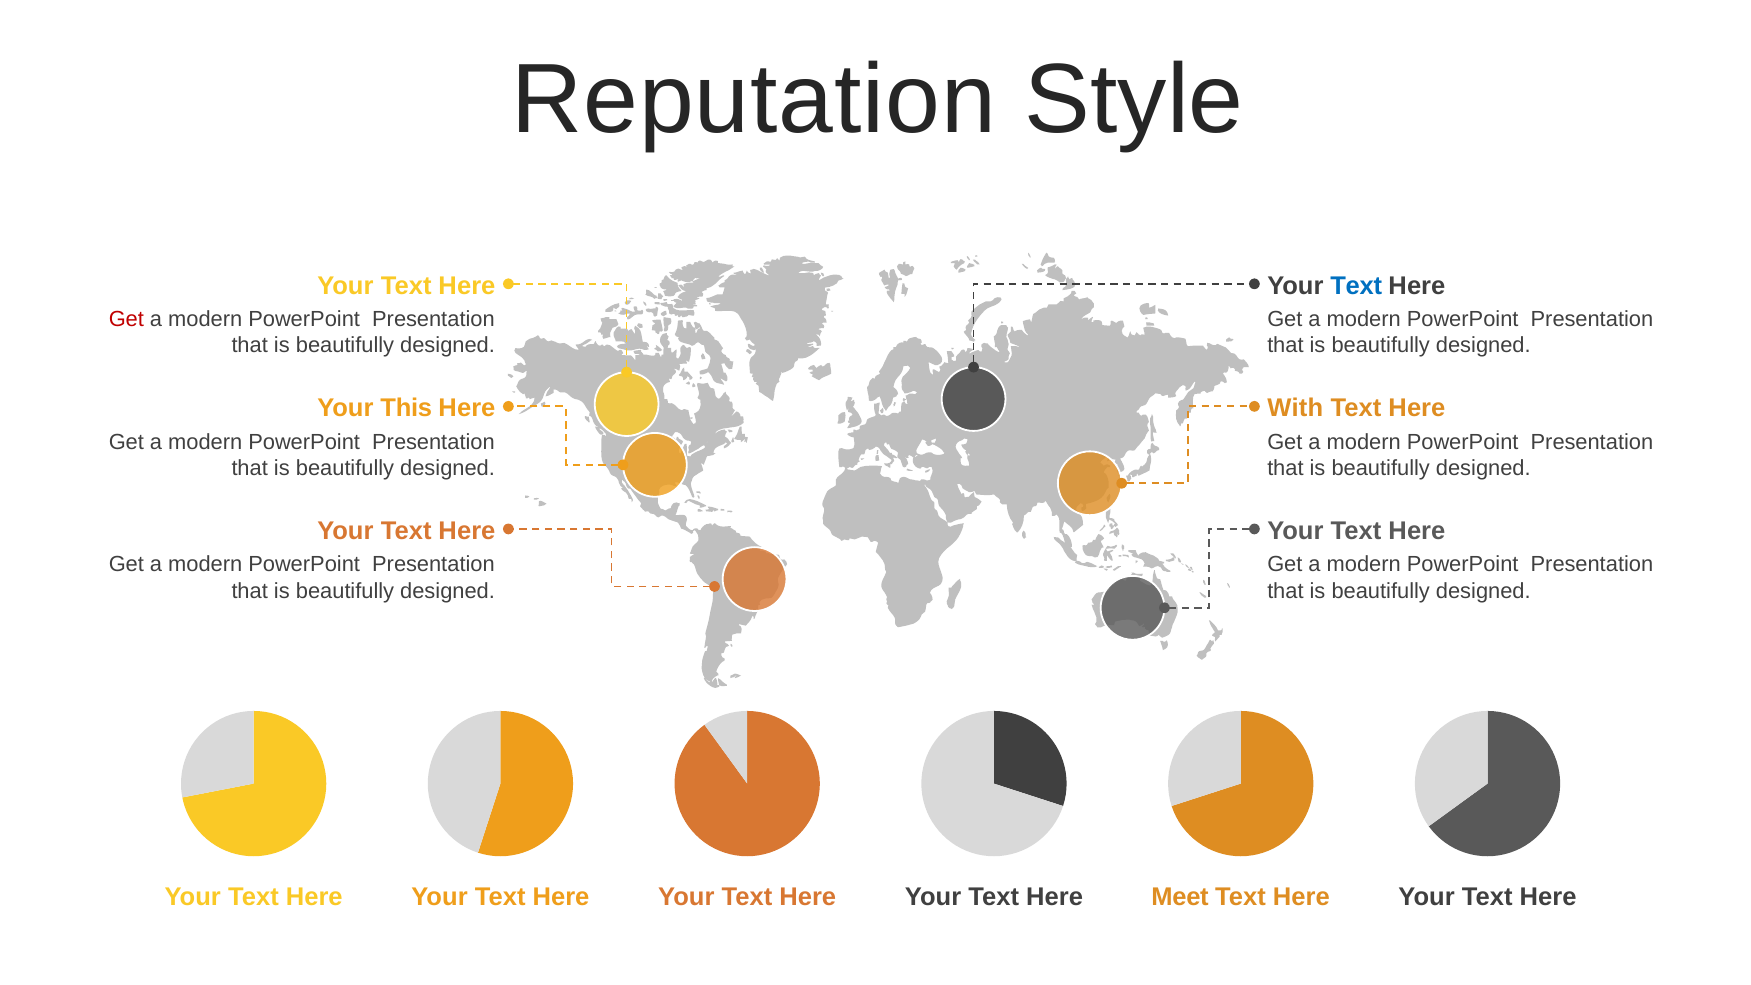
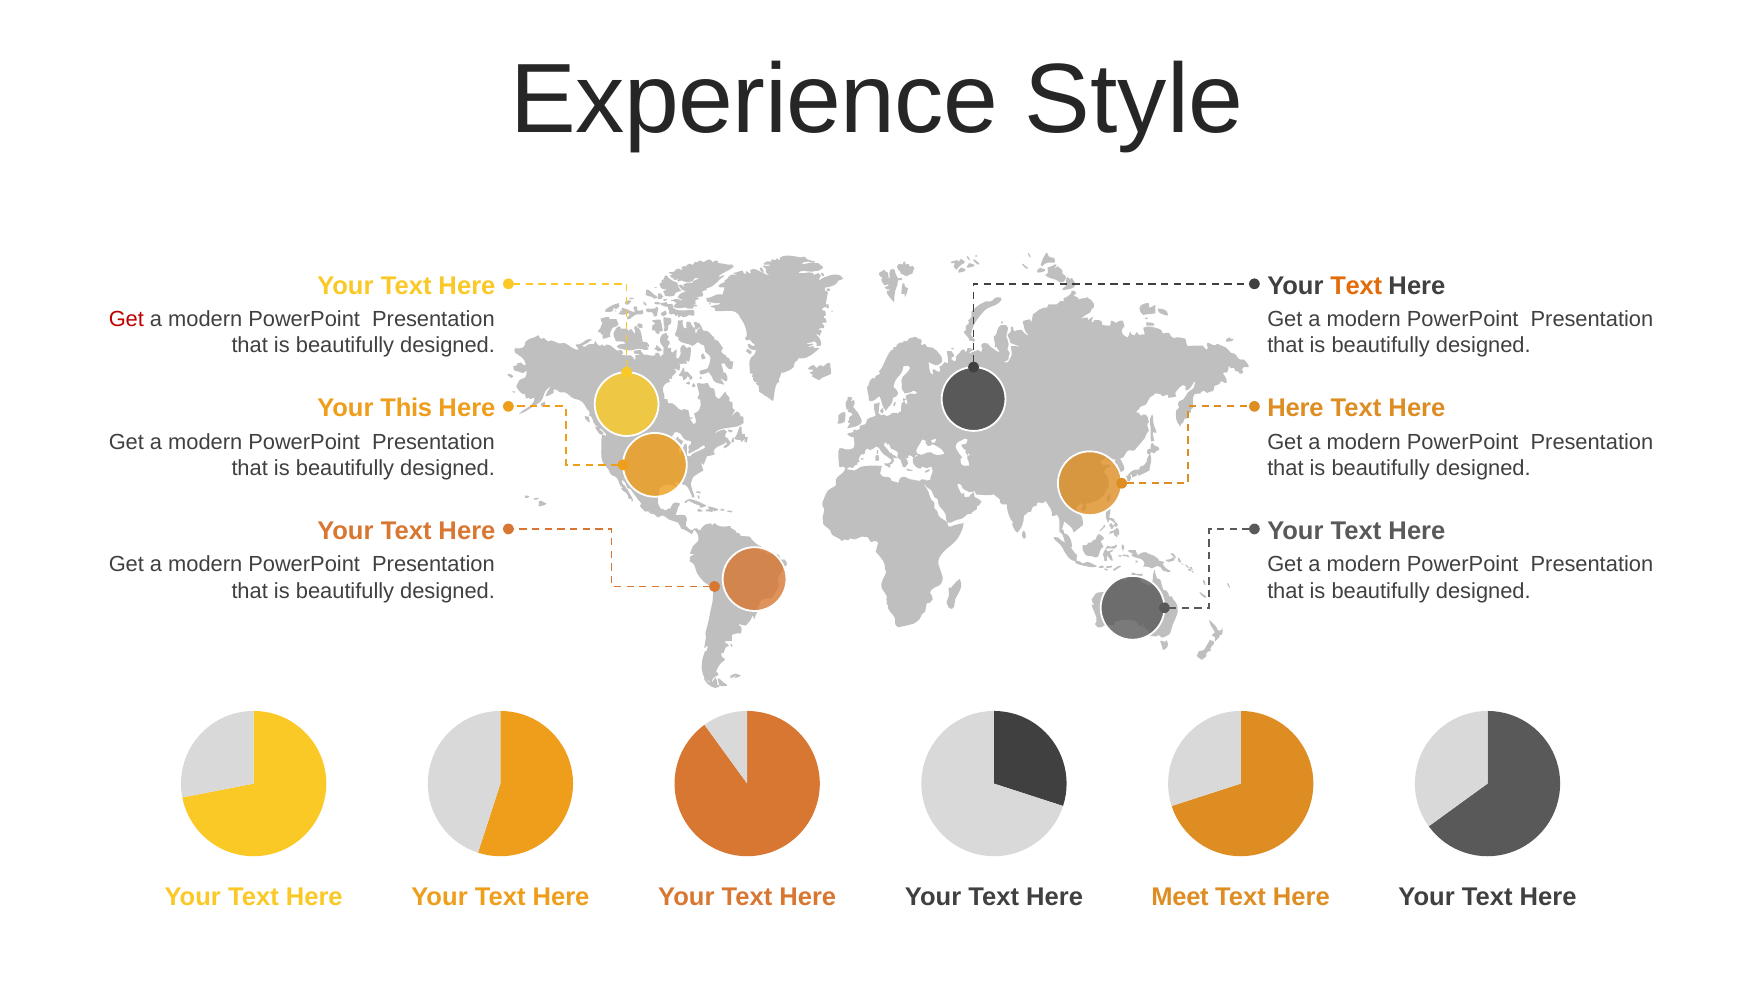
Reputation: Reputation -> Experience (755, 100)
Text colour: blue -> orange (1356, 286)
With: With -> Here (1295, 408)
